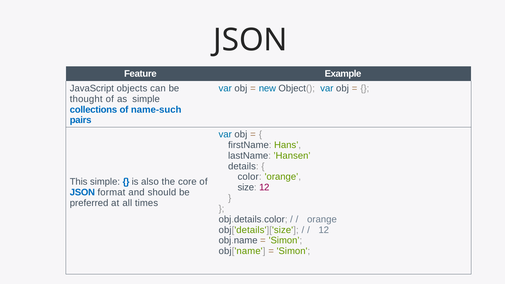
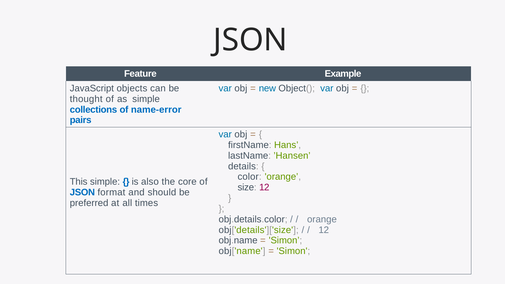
name-such: name-such -> name-error (156, 110)
